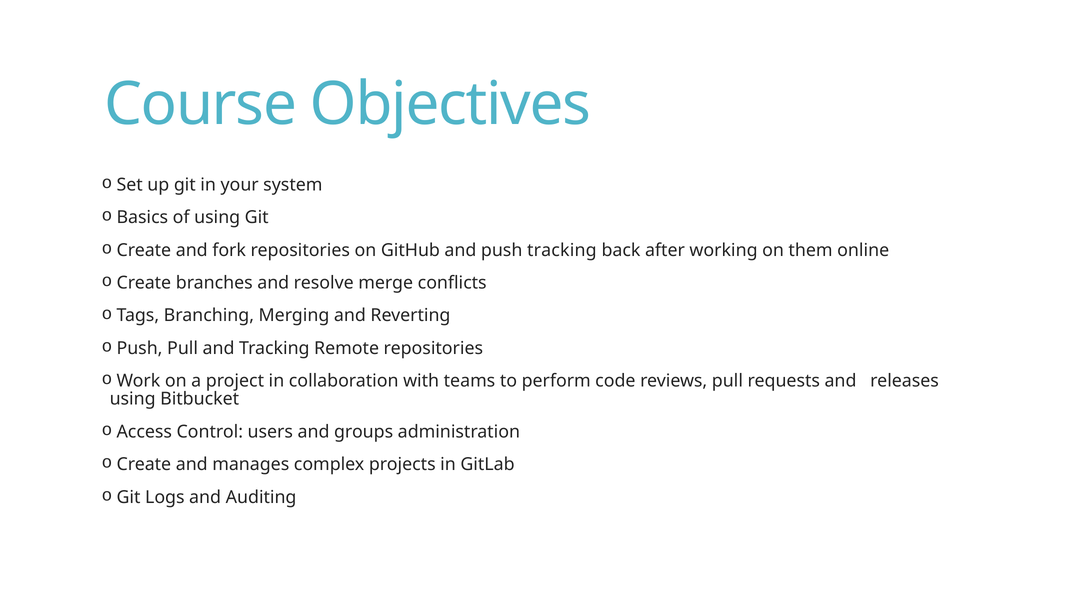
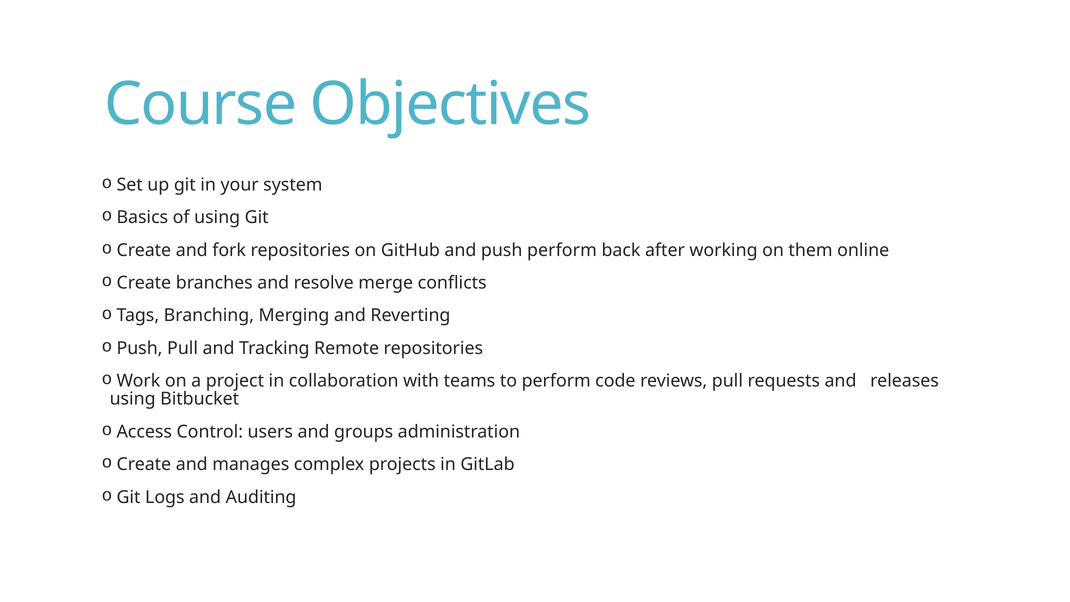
push tracking: tracking -> perform (562, 250)
